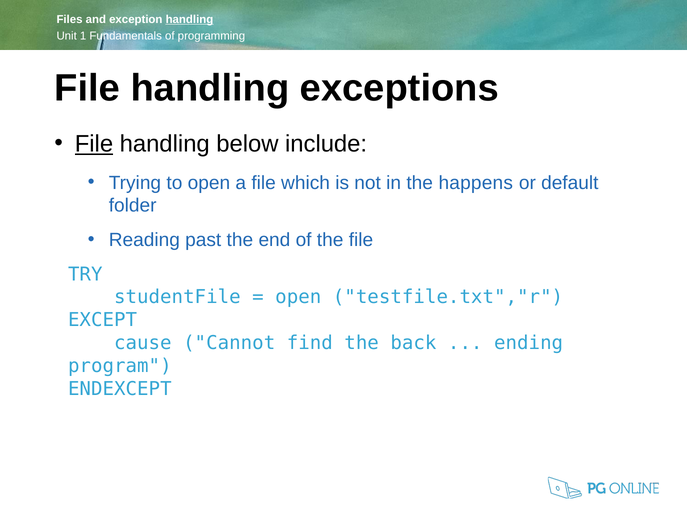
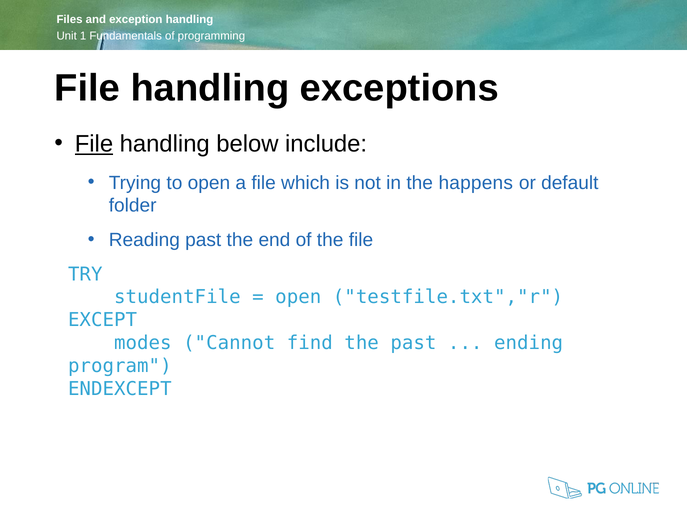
handling underline: present -> none (189, 19)
cause: cause -> modes (143, 343)
the back: back -> past (413, 343)
